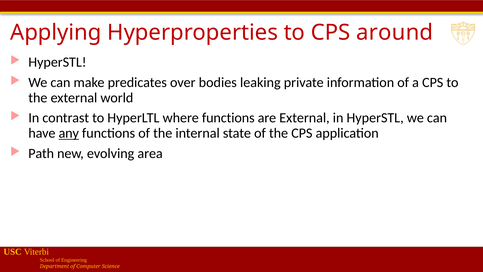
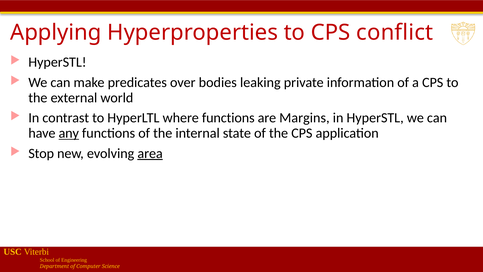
around: around -> conflict (395, 32)
are External: External -> Margins (304, 118)
Path: Path -> Stop (41, 153)
area underline: none -> present (150, 153)
